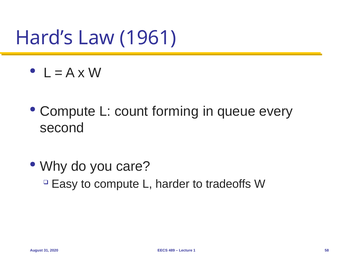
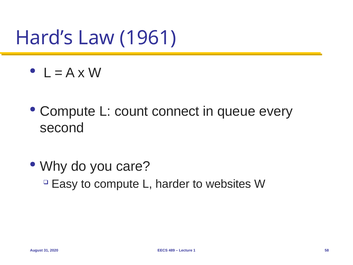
forming: forming -> connect (175, 111)
tradeoffs: tradeoffs -> websites (228, 184)
